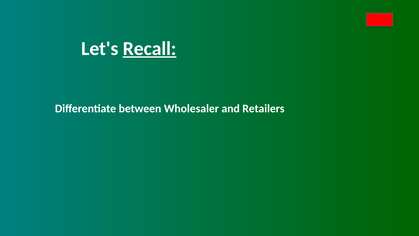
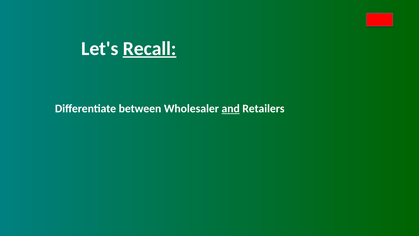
and underline: none -> present (231, 109)
